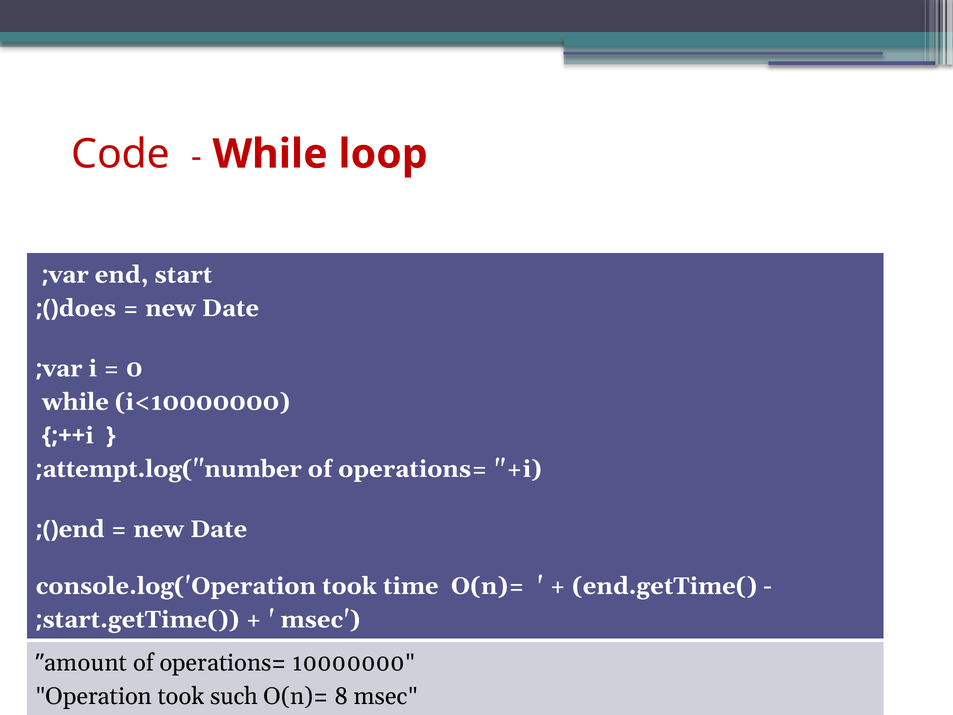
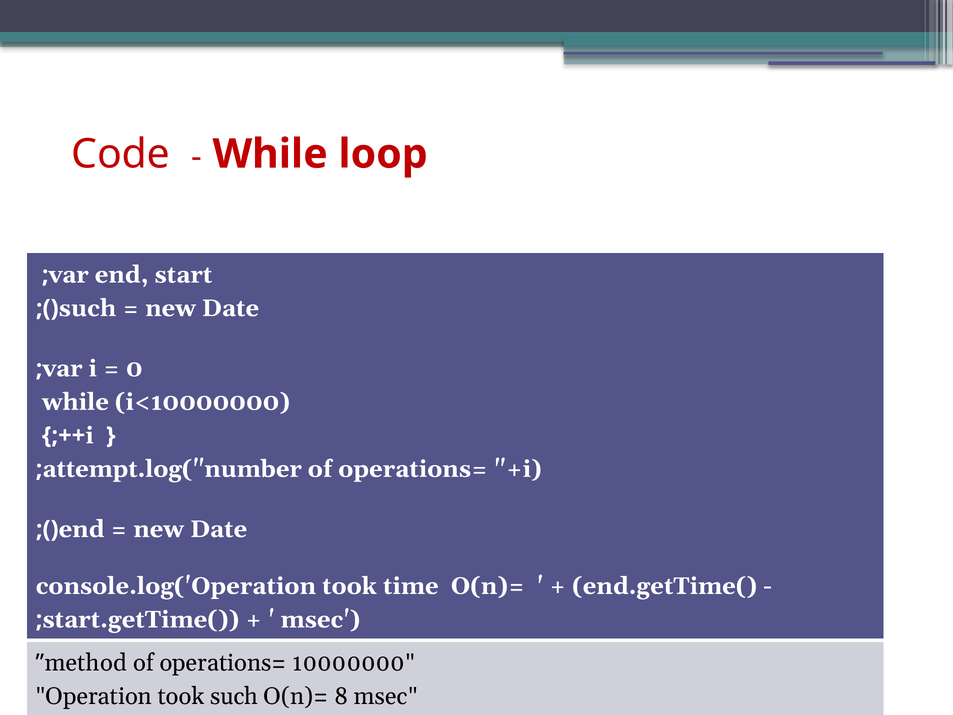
does: does -> such (87, 308)
amount: amount -> method (86, 662)
